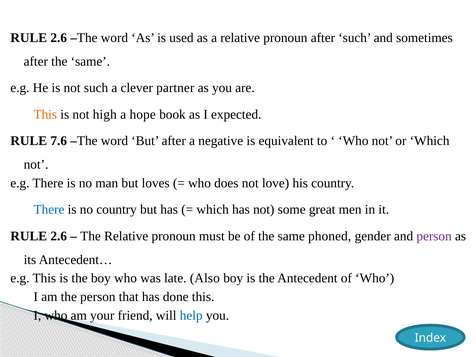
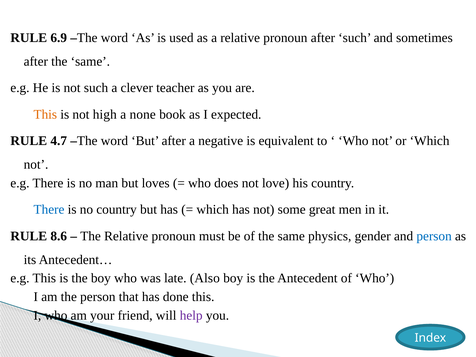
2.6: 2.6 -> 6.9 (59, 38)
partner: partner -> teacher (175, 88)
hope: hope -> none (143, 114)
7.6: 7.6 -> 4.7 (59, 141)
2.6: 2.6 -> 8.6 (59, 236)
phoned: phoned -> physics (330, 236)
person colour: purple -> blue (434, 236)
help colour: blue -> purple (191, 315)
